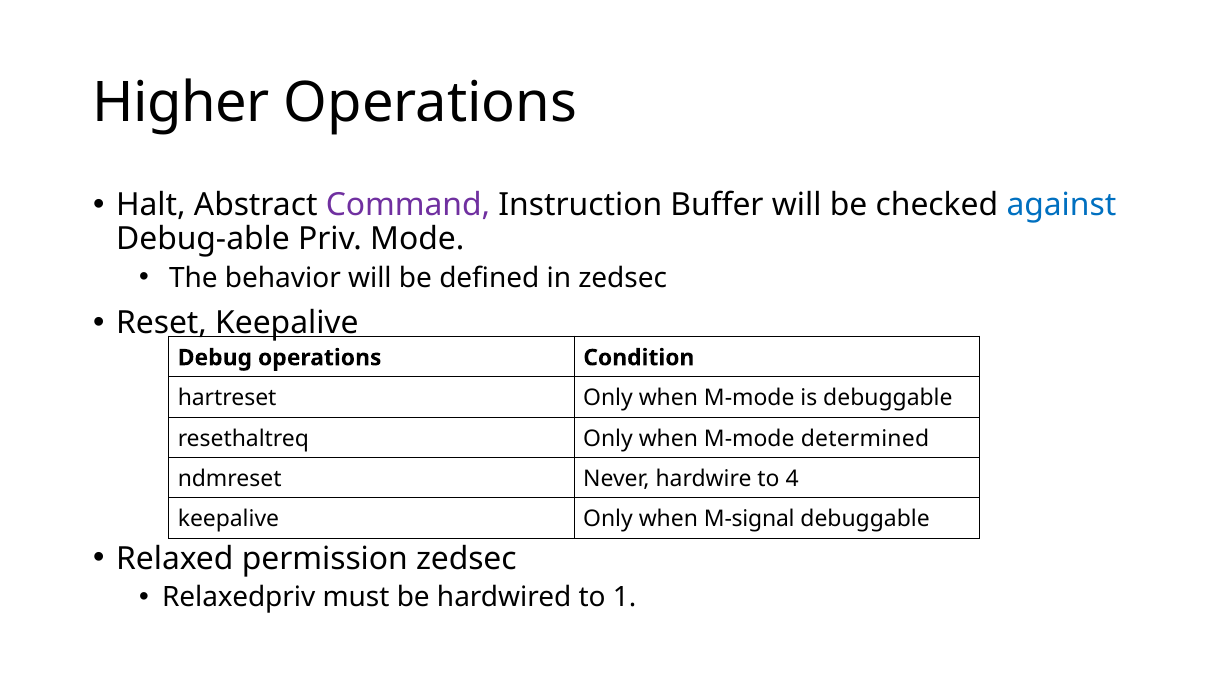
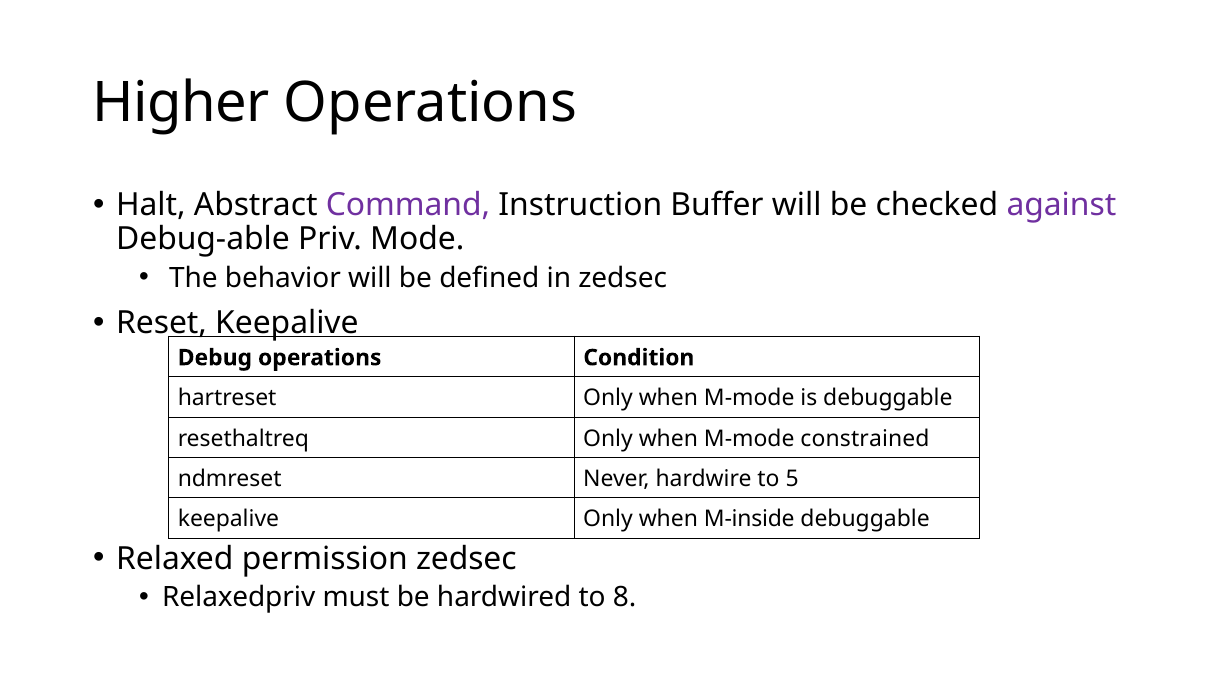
against colour: blue -> purple (1061, 205)
determined: determined -> constrained (865, 438)
4: 4 -> 5 (792, 479)
M-signal: M-signal -> M-inside (749, 519)
1: 1 -> 8 (625, 597)
